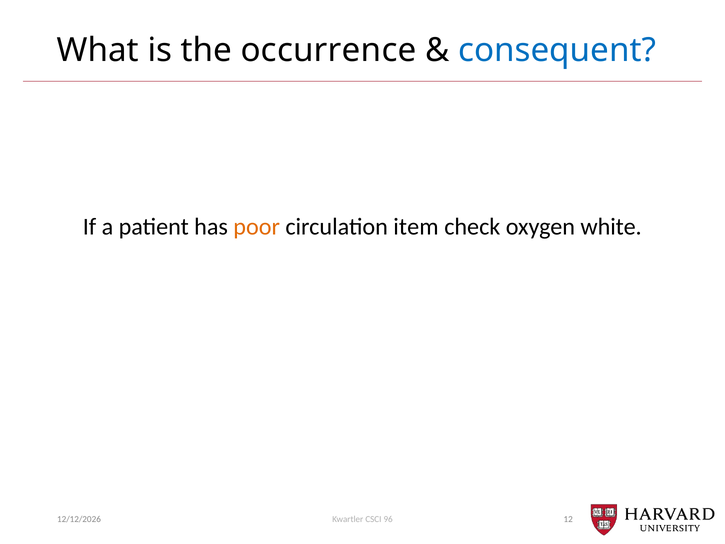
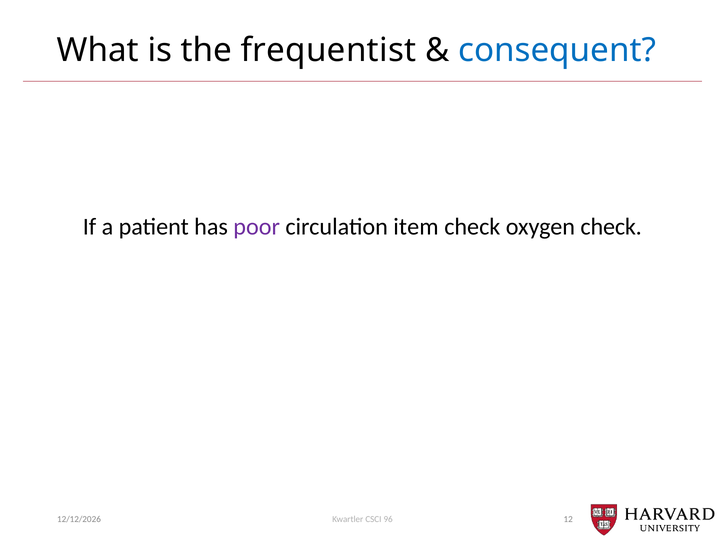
occurrence: occurrence -> frequentist (328, 50)
poor colour: orange -> purple (257, 226)
oxygen white: white -> check (611, 226)
